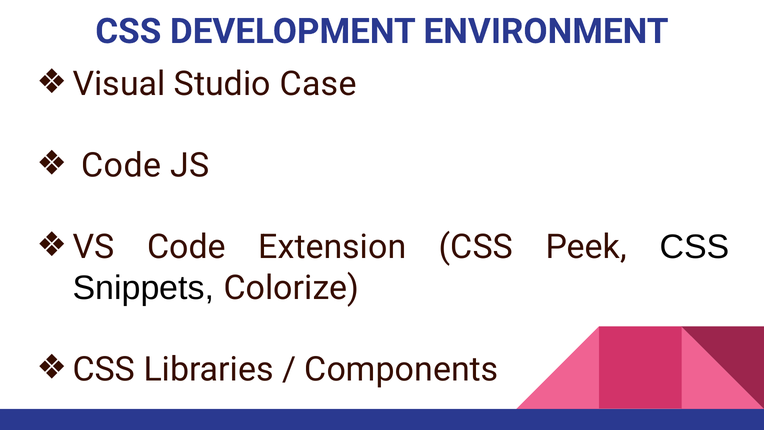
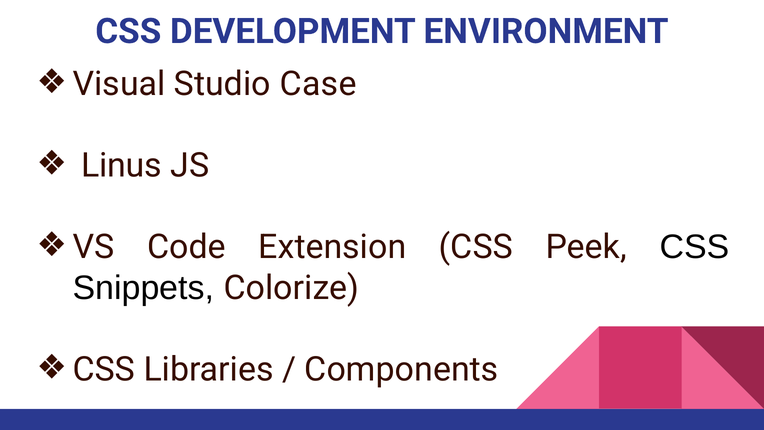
Code: Code -> Linus (122, 166)
